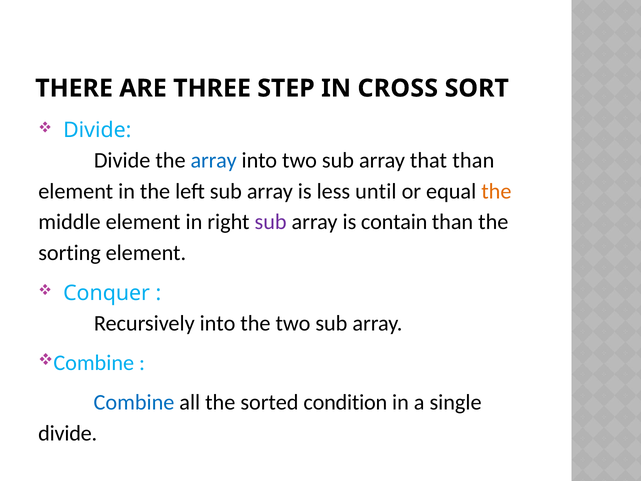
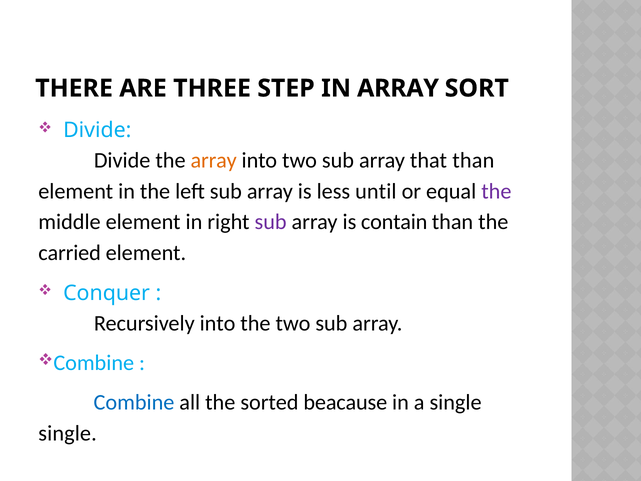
IN CROSS: CROSS -> ARRAY (398, 88)
array colour: blue -> orange (214, 161)
the colour: orange -> purple (496, 191)
sorting: sorting -> carried (70, 253)
condition: condition -> beacause (345, 402)
divide: divide -> single (68, 433)
